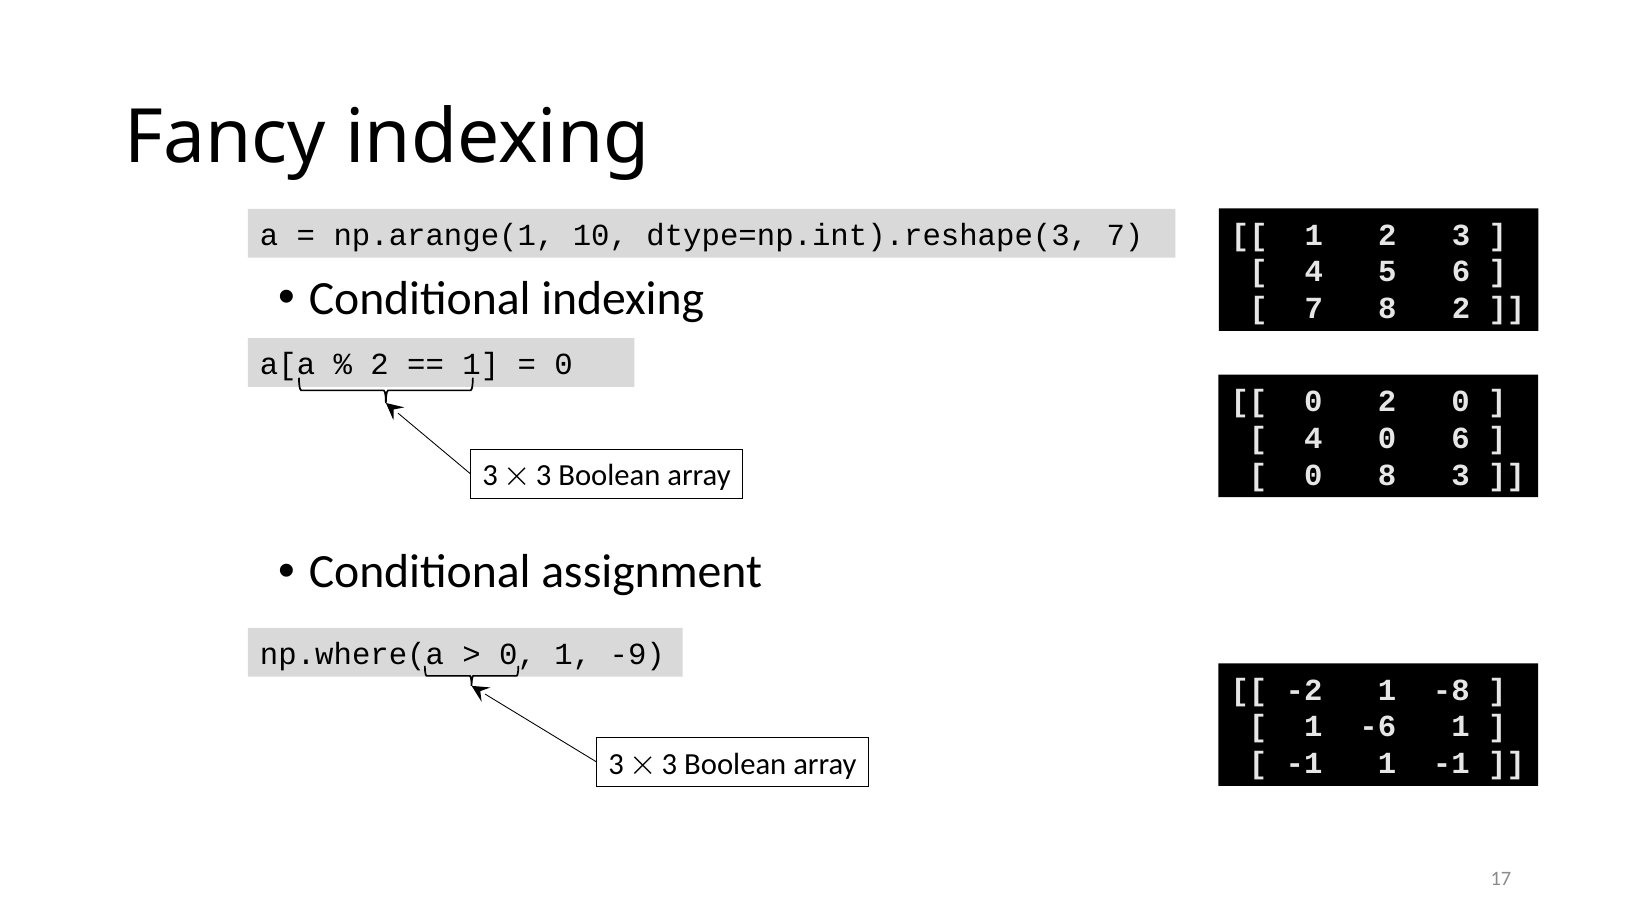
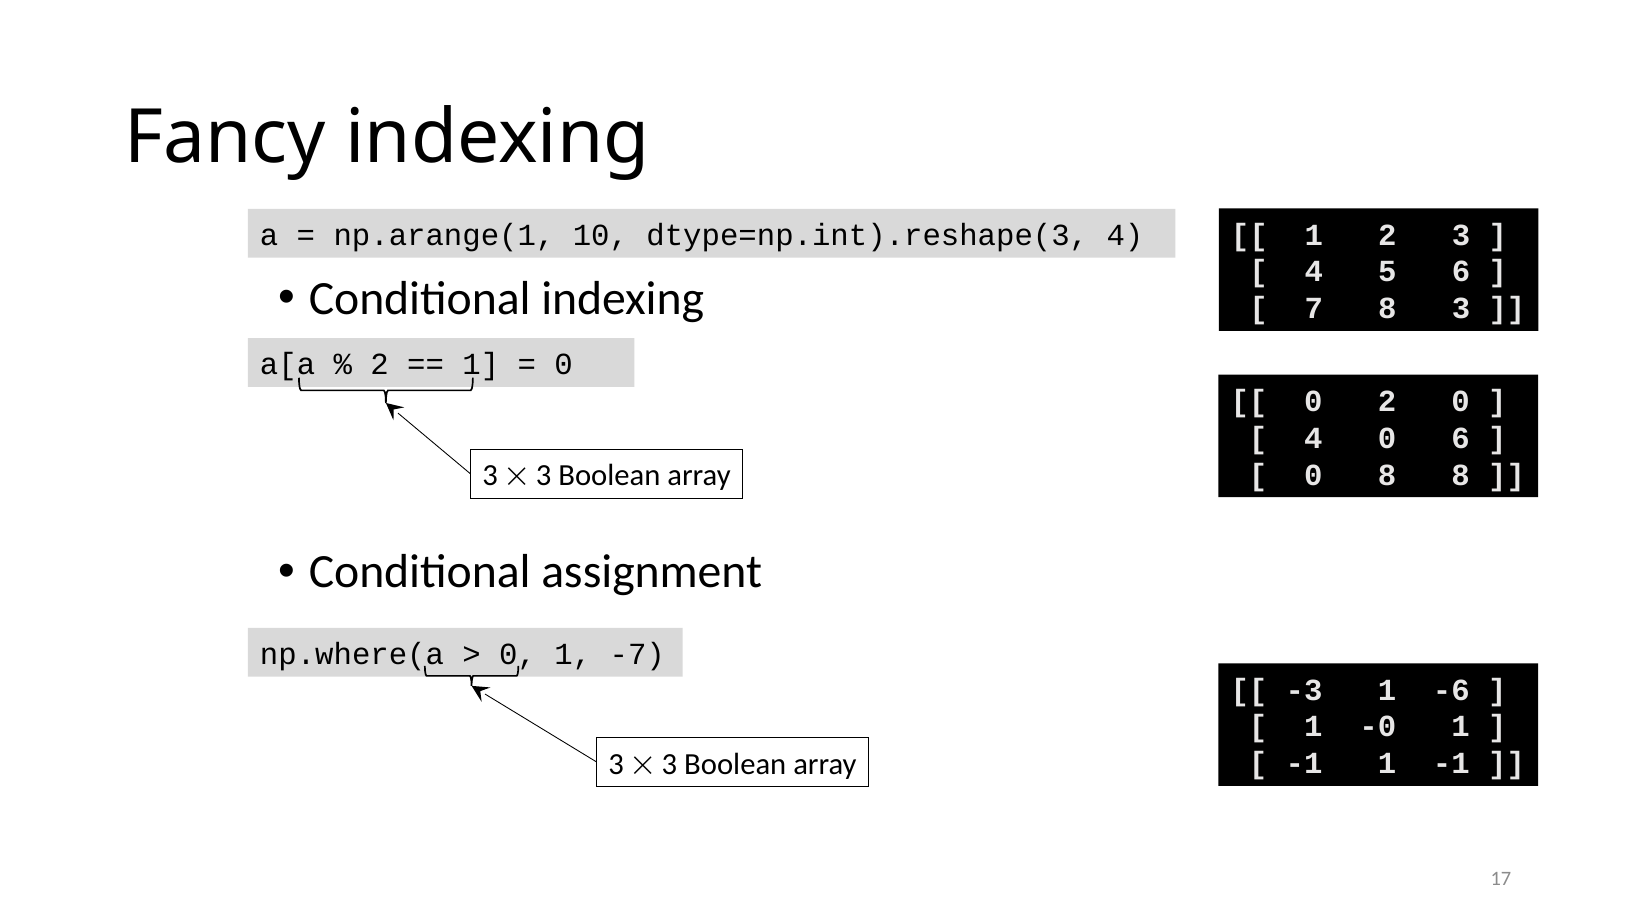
dtype=np.int).reshape(3 7: 7 -> 4 (1125, 235)
8 2: 2 -> 3 (1461, 309)
8 3: 3 -> 8 (1461, 475)
-9: -9 -> -7 (637, 655)
-2: -2 -> -3 (1304, 690)
-8: -8 -> -6 (1451, 690)
-6: -6 -> -0 (1378, 727)
